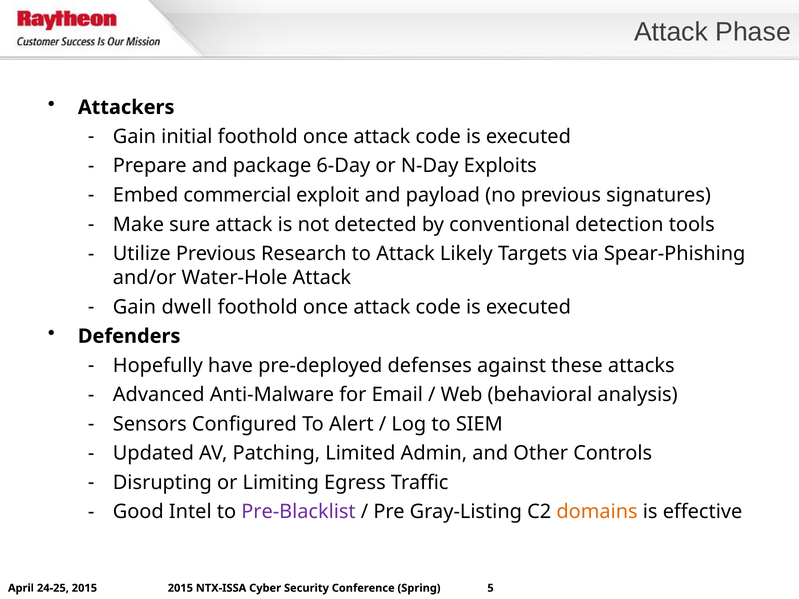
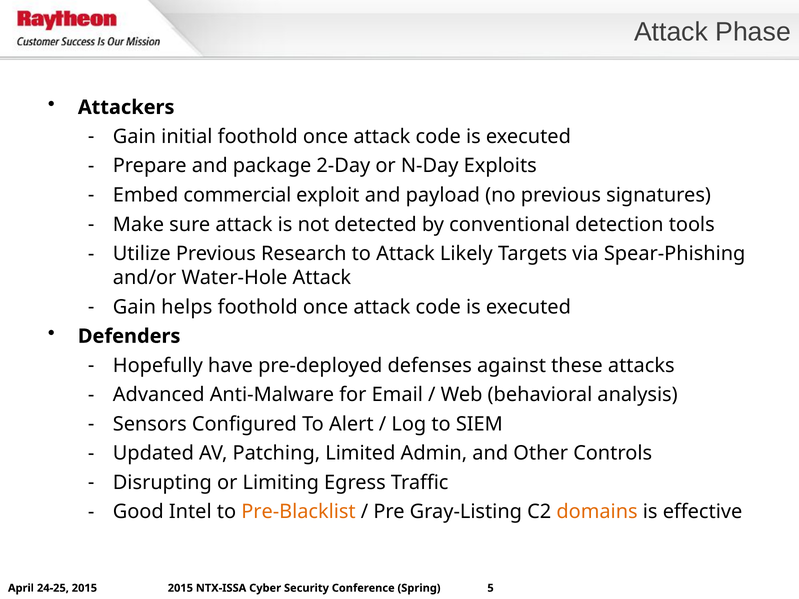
6-Day: 6-Day -> 2-Day (343, 166)
dwell: dwell -> helps (187, 307)
Pre-Blacklist colour: purple -> orange (298, 512)
